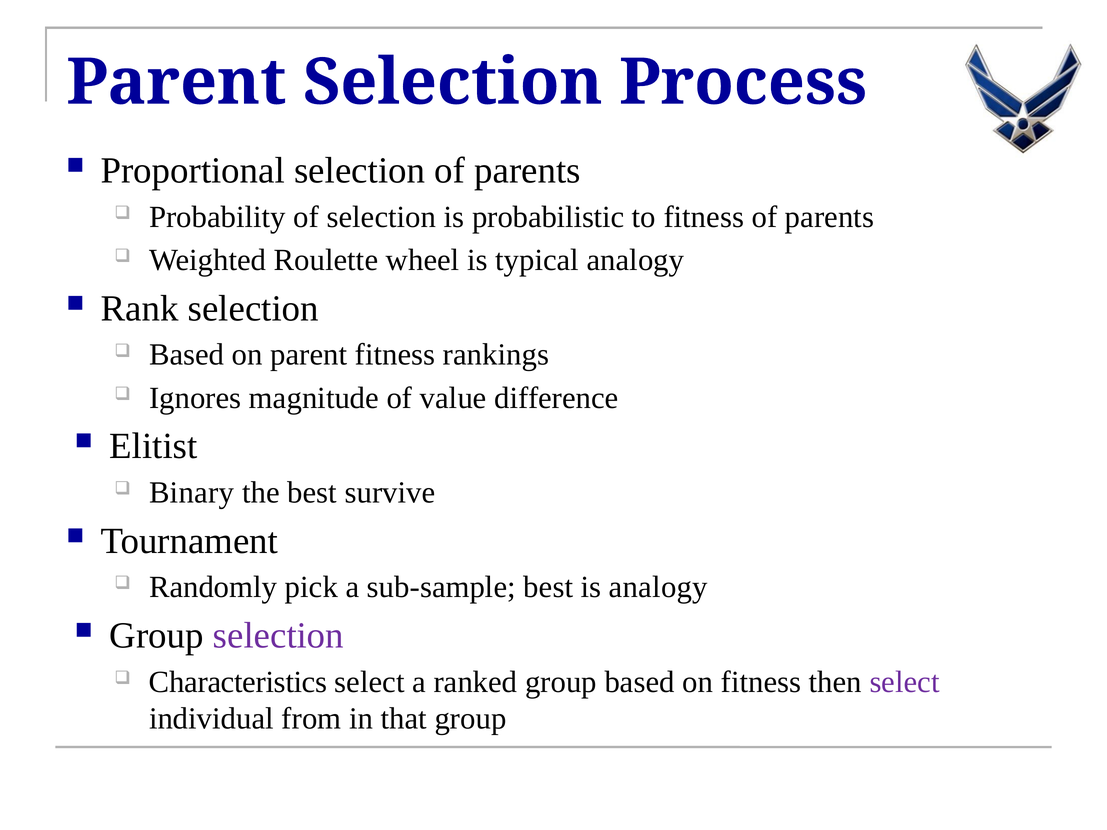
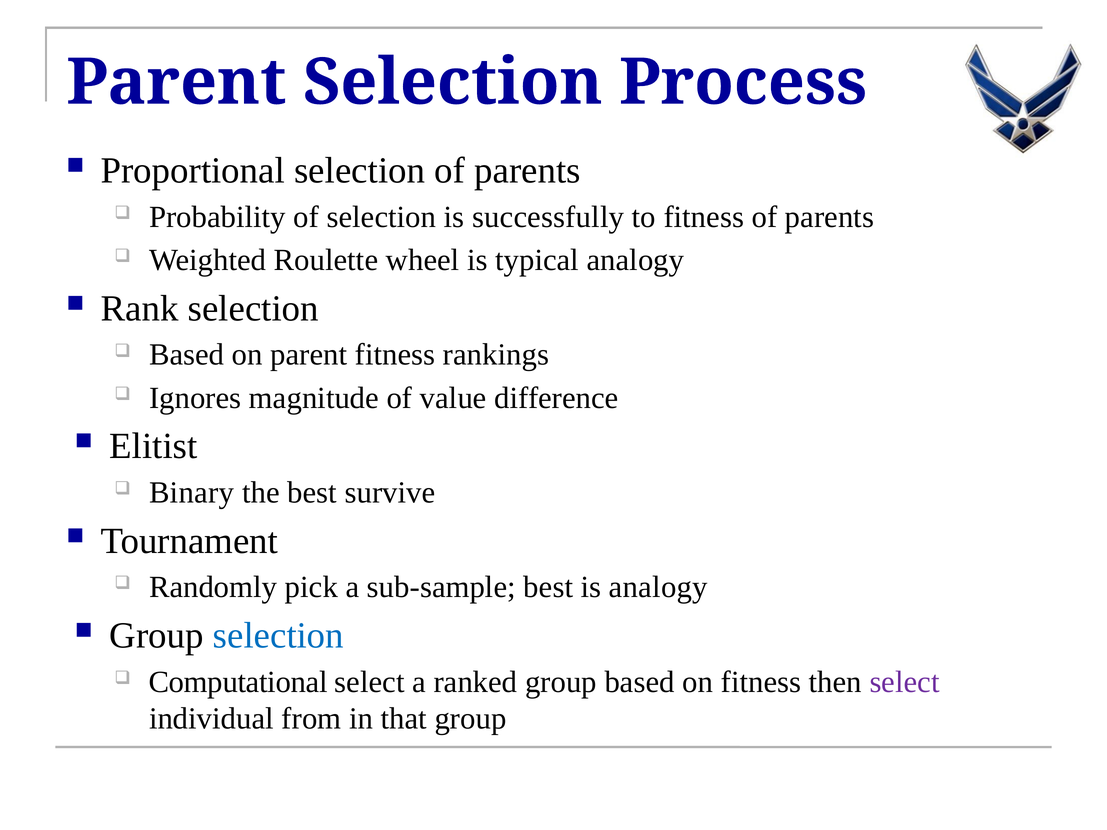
probabilistic: probabilistic -> successfully (548, 217)
selection colour: purple -> blue (278, 636)
Characteristics: Characteristics -> Computational (238, 682)
